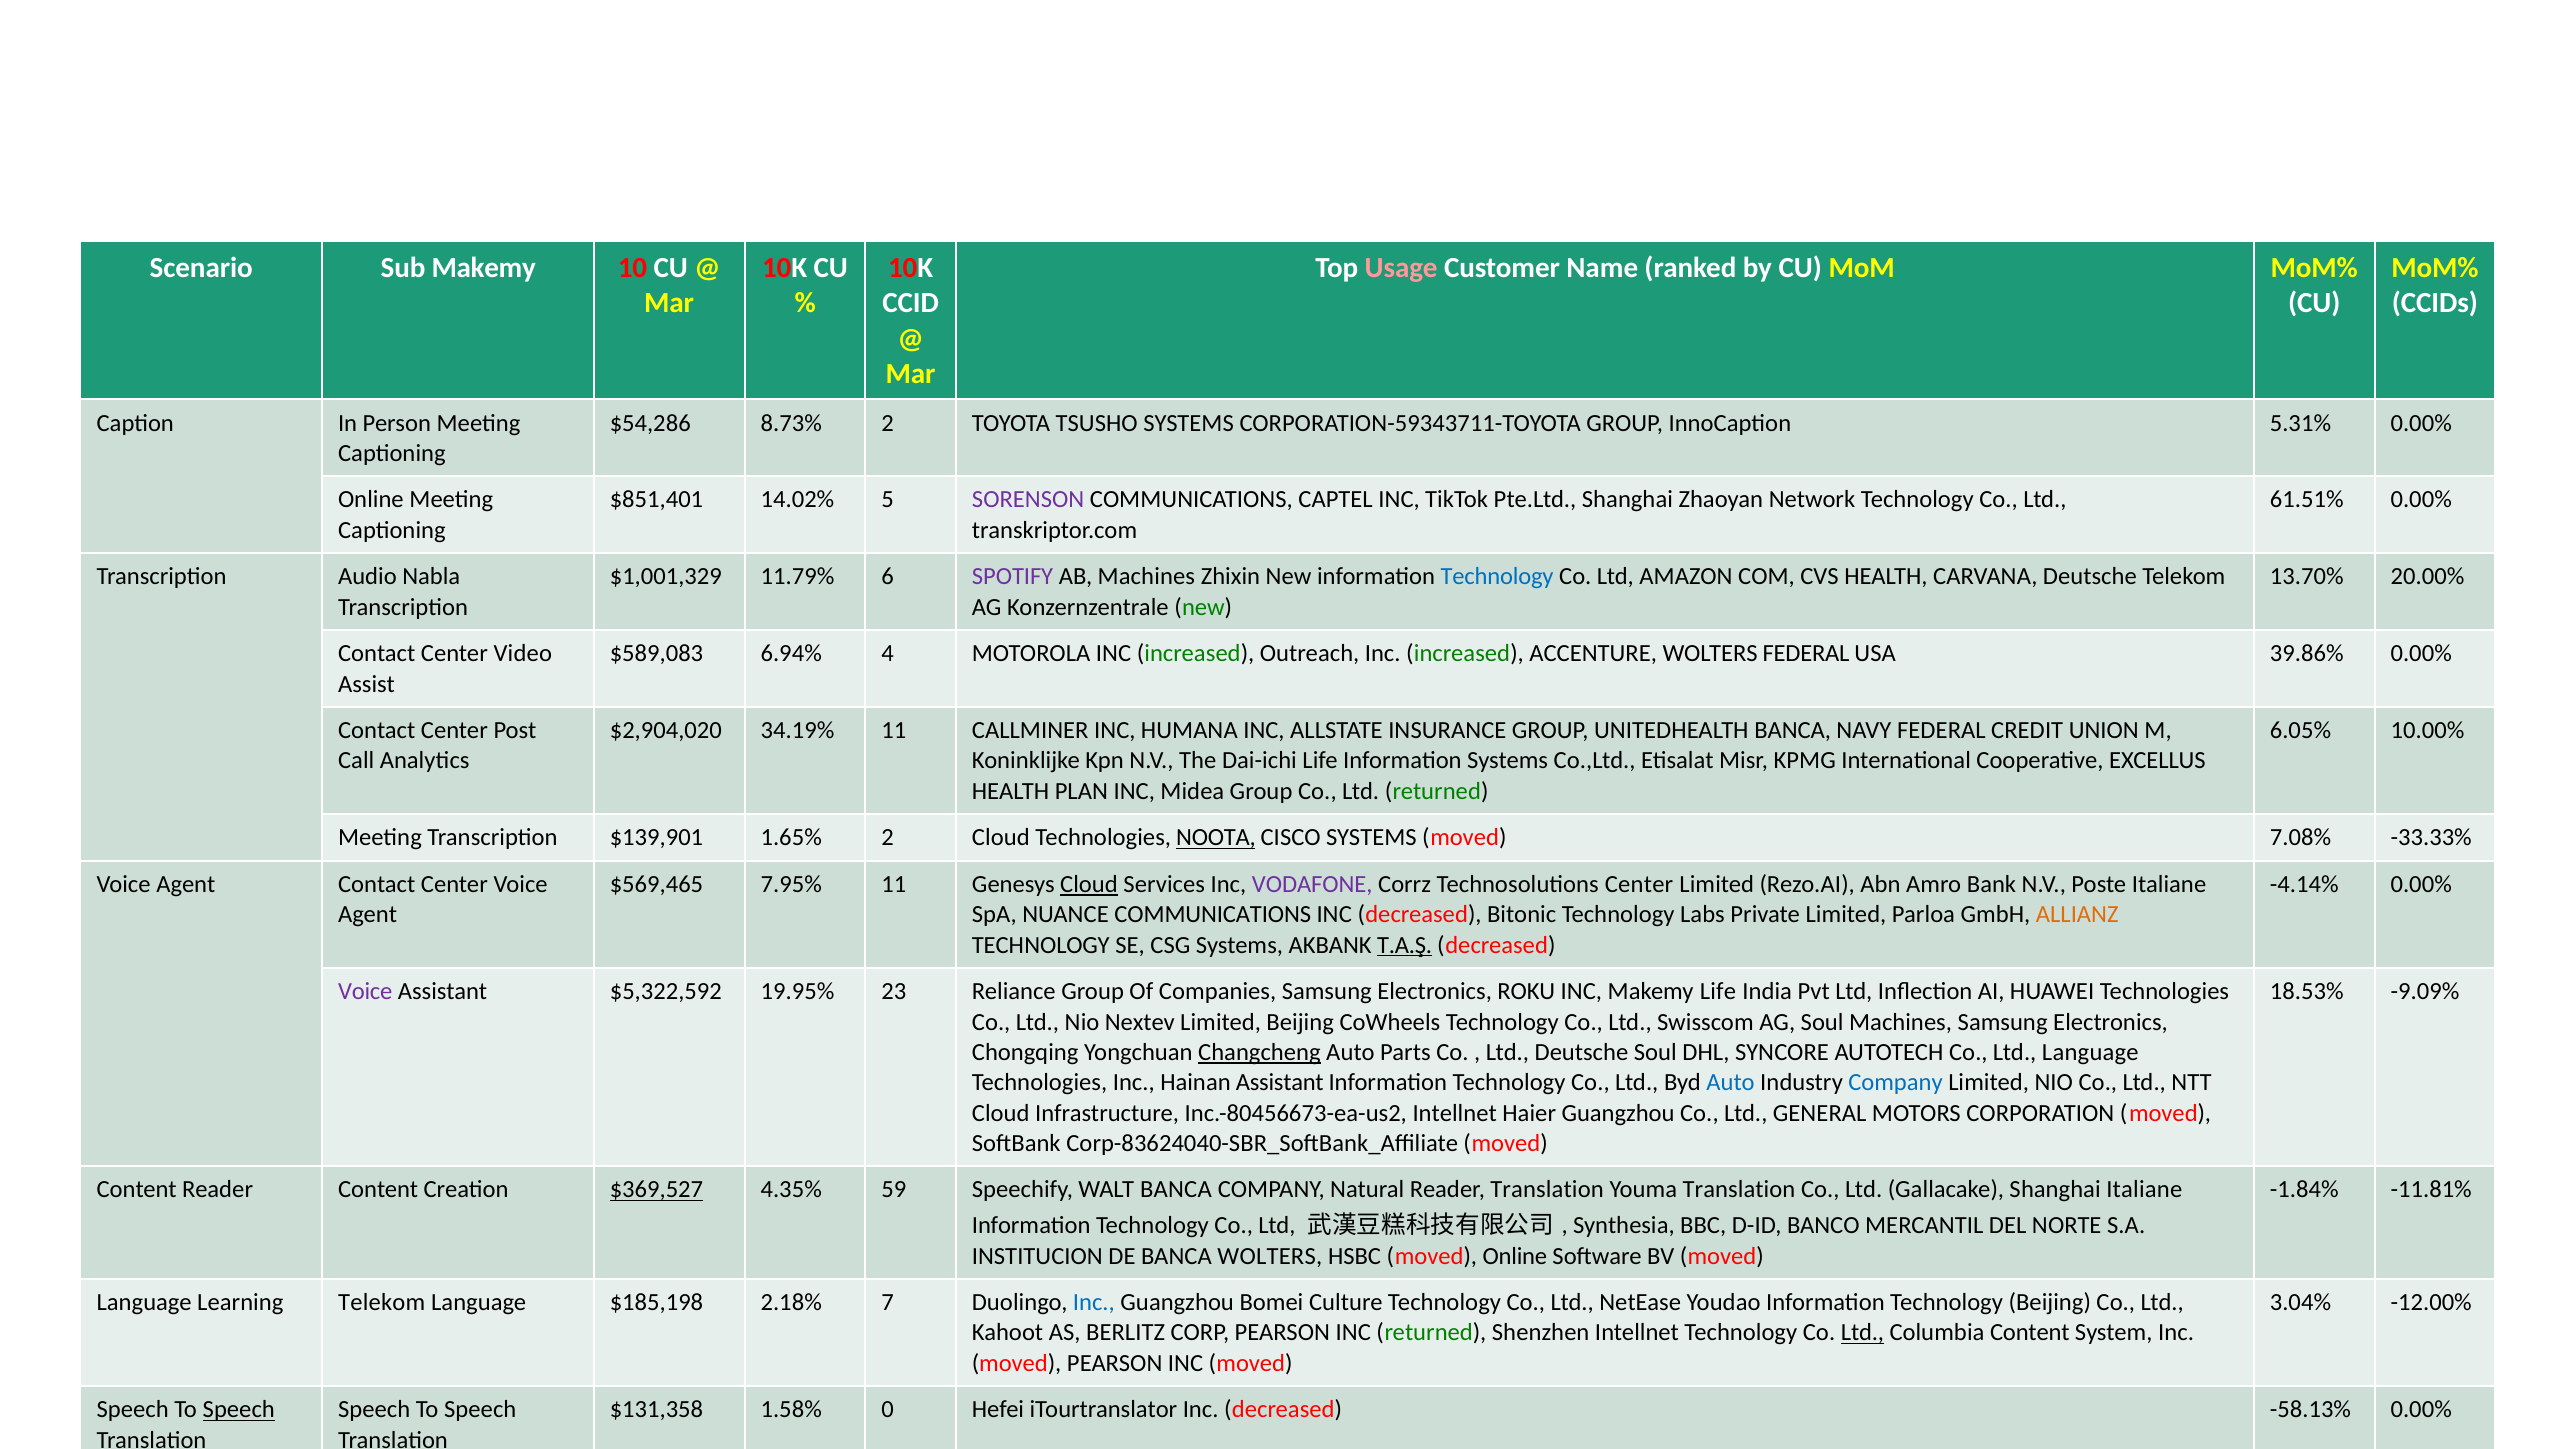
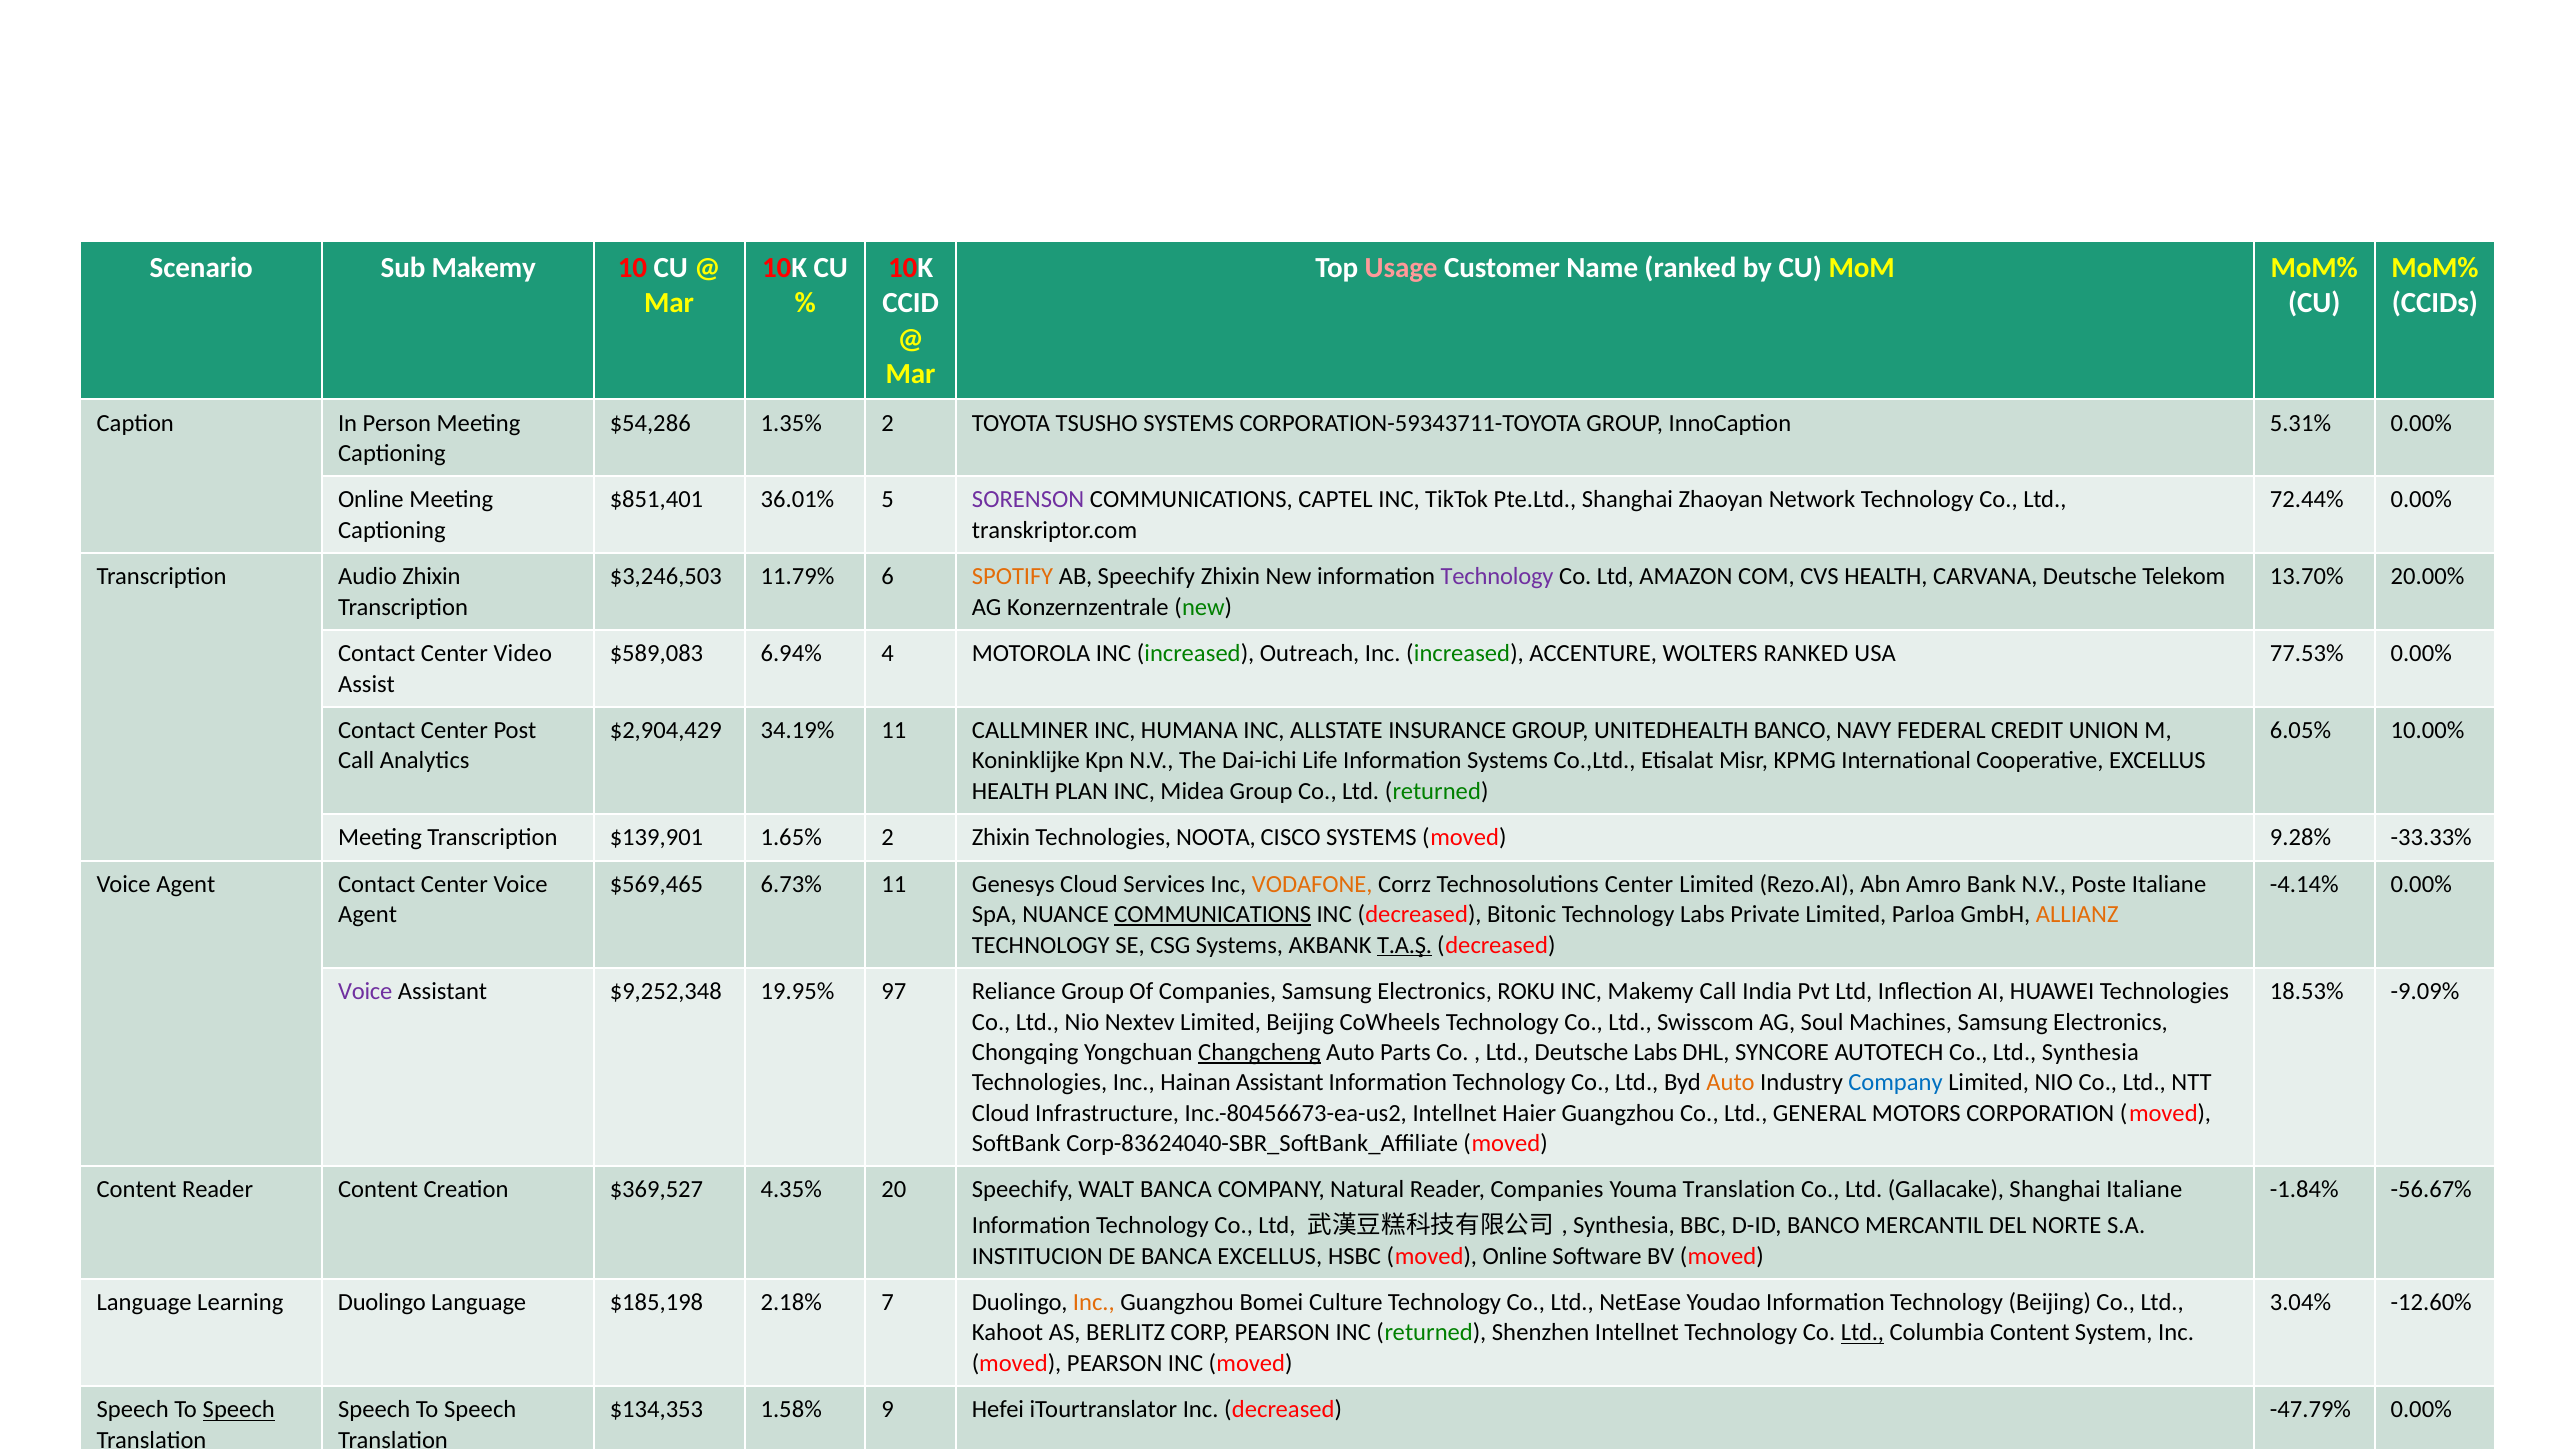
8.73%: 8.73% -> 1.35% (791, 423)
14.02%: 14.02% -> 36.01% (798, 500)
61.51%: 61.51% -> 72.44% (2307, 500)
Audio Nabla: Nabla -> Zhixin (431, 577)
$1,001,329: $1,001,329 -> $3,246,503 (666, 577)
SPOTIFY colour: purple -> orange (1013, 577)
AB Machines: Machines -> Speechify (1146, 577)
Technology colour: blue -> purple (1497, 577)
WOLTERS FEDERAL: FEDERAL -> RANKED (1806, 654)
39.86%: 39.86% -> 77.53% (2307, 654)
$2,904,020: $2,904,020 -> $2,904,429 (666, 731)
UNITEDHEALTH BANCA: BANCA -> BANCO (1793, 731)
2 Cloud: Cloud -> Zhixin (1001, 838)
NOOTA underline: present -> none (1216, 838)
7.08%: 7.08% -> 9.28% (2301, 838)
7.95%: 7.95% -> 6.73% (791, 884)
Cloud underline: present -> none (1089, 884)
VODAFONE colour: purple -> orange (1312, 884)
COMMUNICATIONS underline: none -> present (1213, 915)
$5,322,592: $5,322,592 -> $9,252,348 (666, 992)
23: 23 -> 97 (894, 992)
Makemy Life: Life -> Call (1718, 992)
Deutsche Soul: Soul -> Labs (1655, 1052)
Ltd Language: Language -> Synthesia (2090, 1052)
Auto colour: blue -> orange (1731, 1083)
$369,527 underline: present -> none (656, 1190)
59: 59 -> 20 (894, 1190)
Reader Translation: Translation -> Companies (1547, 1190)
-11.81%: -11.81% -> -56.67% (2431, 1190)
BANCA WOLTERS: WOLTERS -> EXCELLUS (1270, 1256)
Learning Telekom: Telekom -> Duolingo (382, 1302)
Inc colour: blue -> orange (1094, 1302)
-12.00%: -12.00% -> -12.60% (2431, 1302)
$131,358: $131,358 -> $134,353 (656, 1410)
0: 0 -> 9 (888, 1410)
-58.13%: -58.13% -> -47.79% (2311, 1410)
